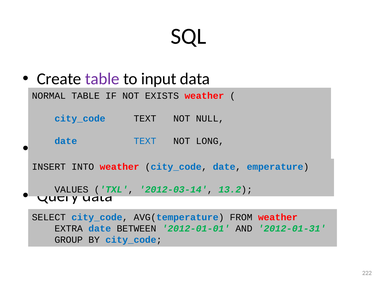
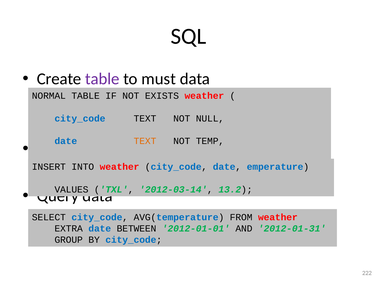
input: input -> must (159, 79)
TEXT colour: blue -> orange (145, 141)
LONG: LONG -> TEMP (210, 141)
